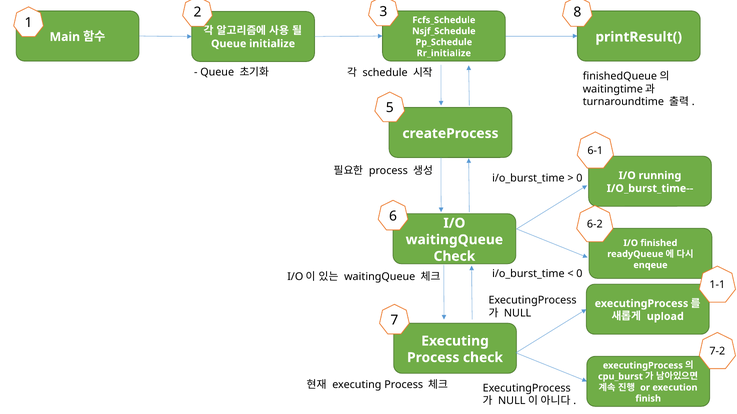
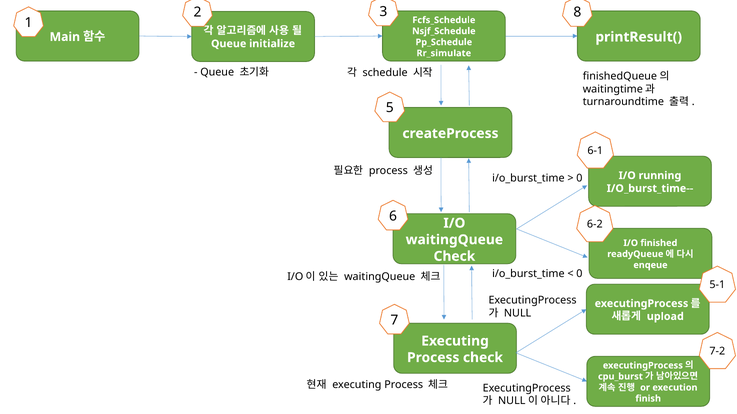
Rr_initialize: Rr_initialize -> Rr_simulate (444, 53)
1-1: 1-1 -> 5-1 (717, 285)
